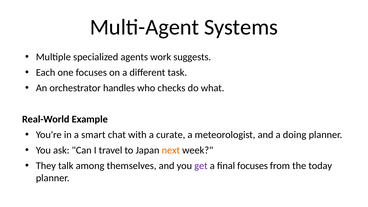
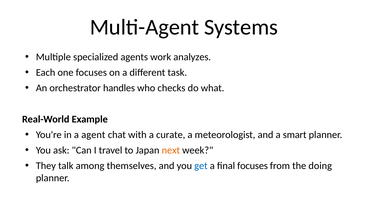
suggests: suggests -> analyzes (192, 57)
smart: smart -> agent (93, 135)
doing: doing -> smart (295, 135)
get colour: purple -> blue (201, 166)
today: today -> doing (320, 166)
